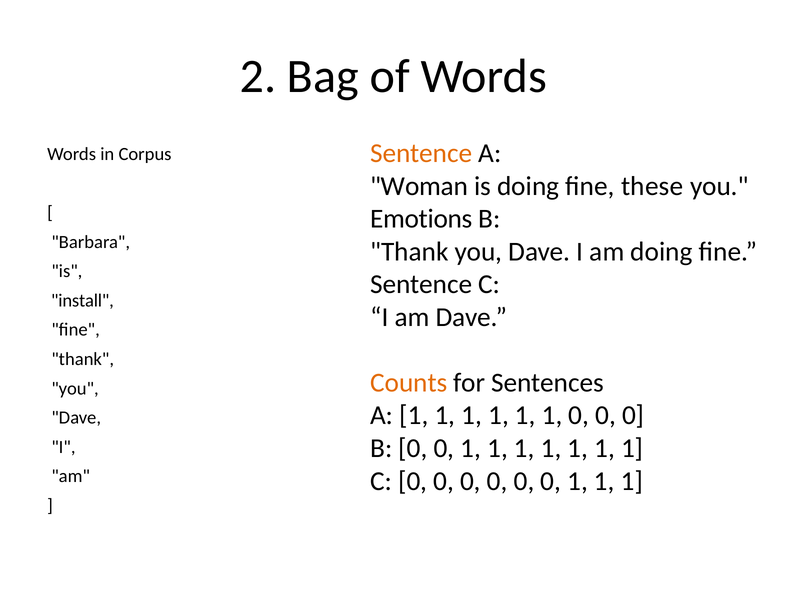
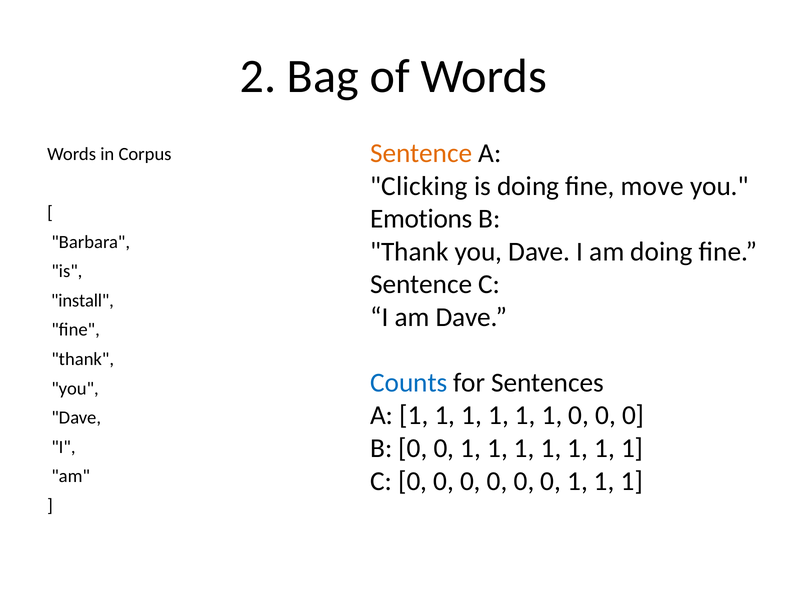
Woman: Woman -> Clicking (419, 186)
these: these -> move (652, 186)
Counts colour: orange -> blue (409, 383)
